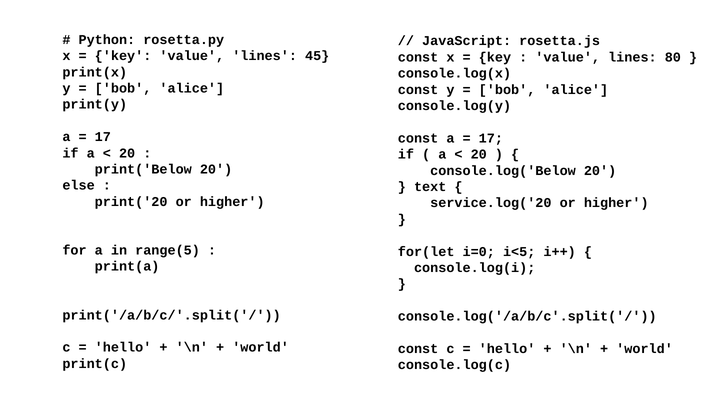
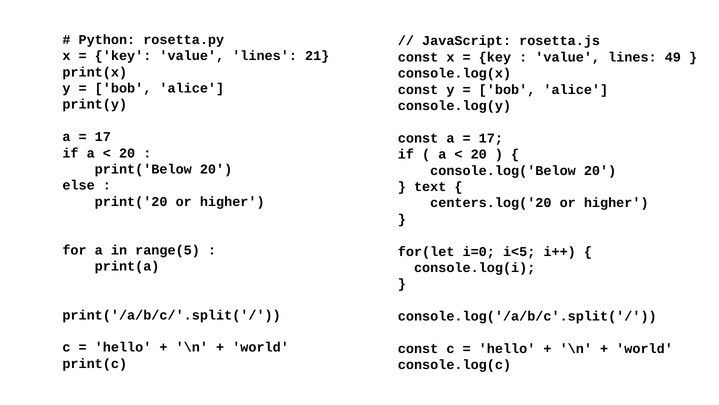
45: 45 -> 21 (317, 56)
80: 80 -> 49 (673, 57)
service.log('20: service.log('20 -> centers.log('20 (491, 203)
